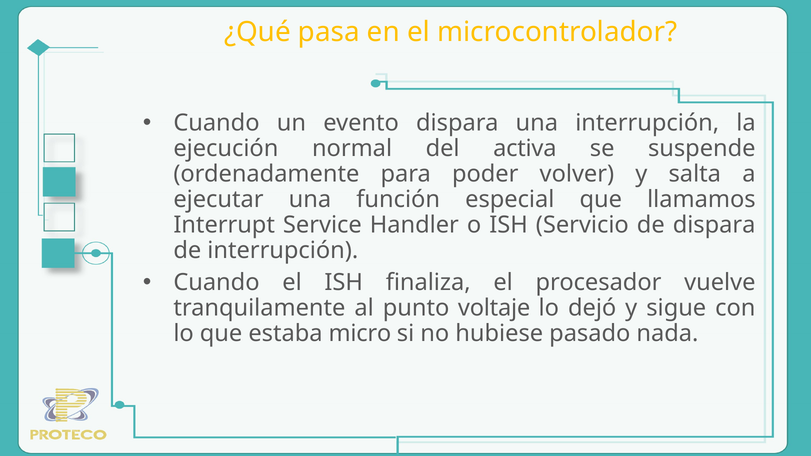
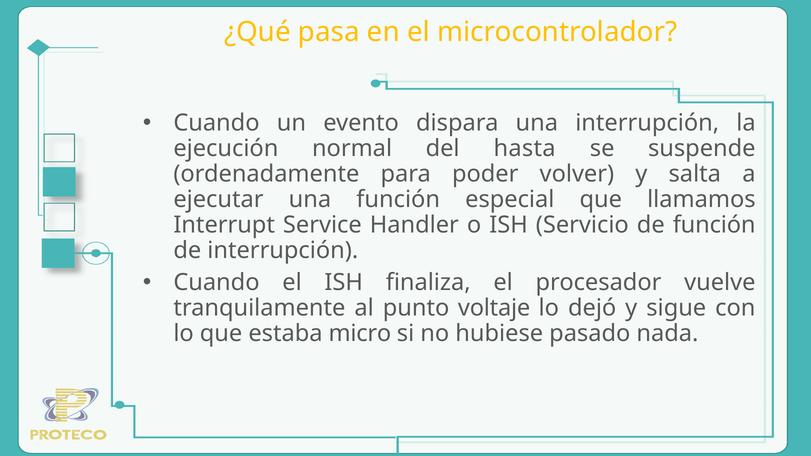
activa: activa -> hasta (525, 149)
de dispara: dispara -> función (714, 225)
